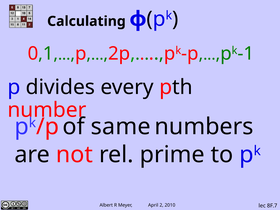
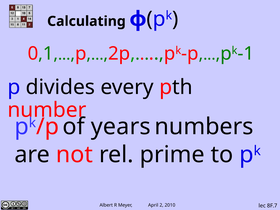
same: same -> years (121, 127)
